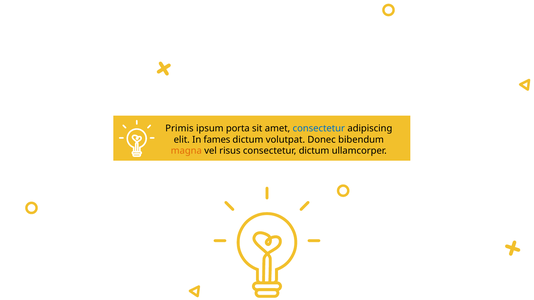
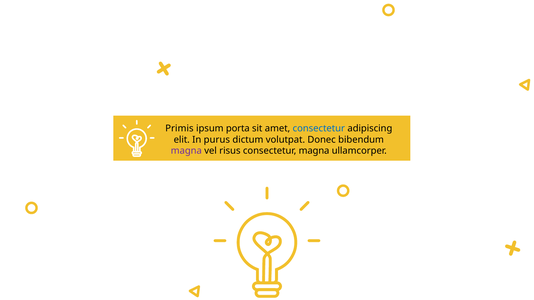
fames: fames -> purus (217, 140)
magna colour: orange -> purple (186, 151)
consectetur dictum: dictum -> magna (314, 151)
